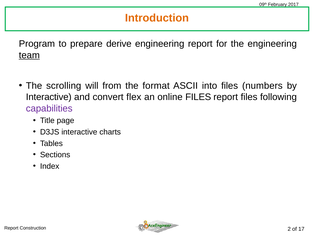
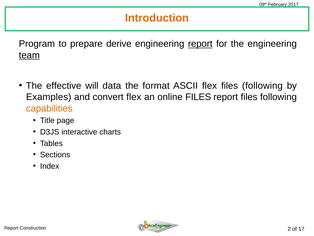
report underline: none -> present (200, 44)
scrolling: scrolling -> effective (64, 86)
from: from -> data (112, 86)
ASCII into: into -> flex (209, 86)
numbers: numbers -> following (262, 86)
Interactive: Interactive -> Examples (49, 97)
capabilities colour: purple -> orange (49, 108)
